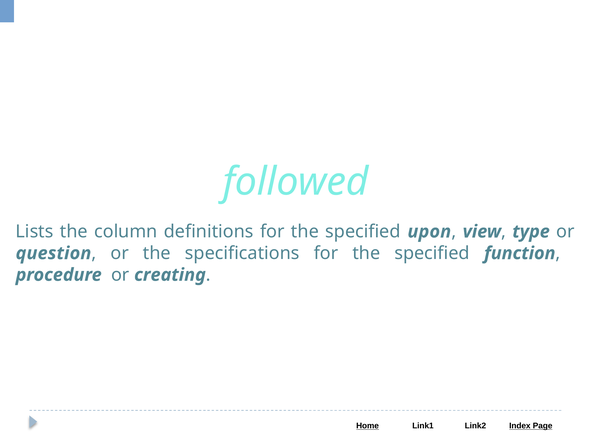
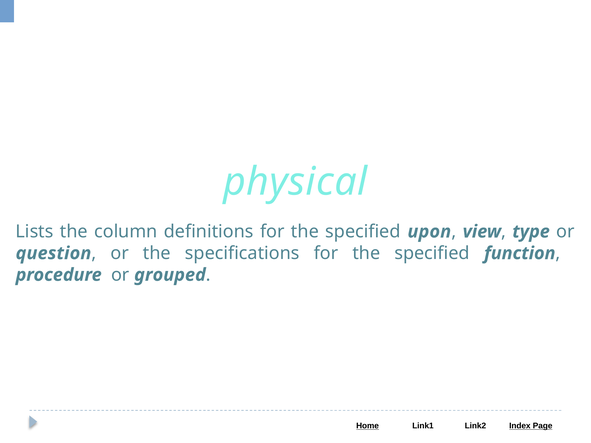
followed: followed -> physical (295, 182)
creating: creating -> grouped (170, 275)
